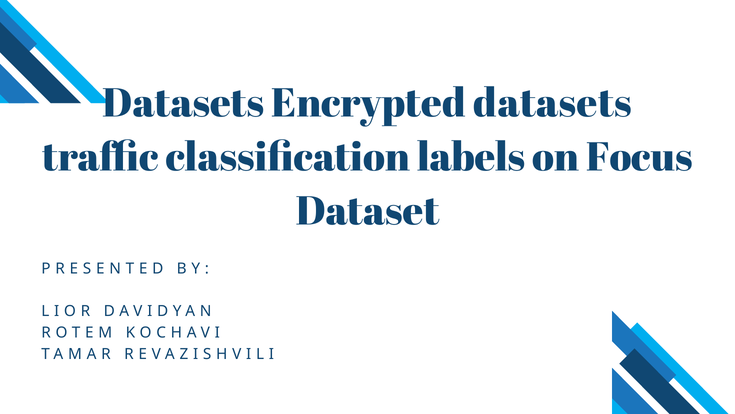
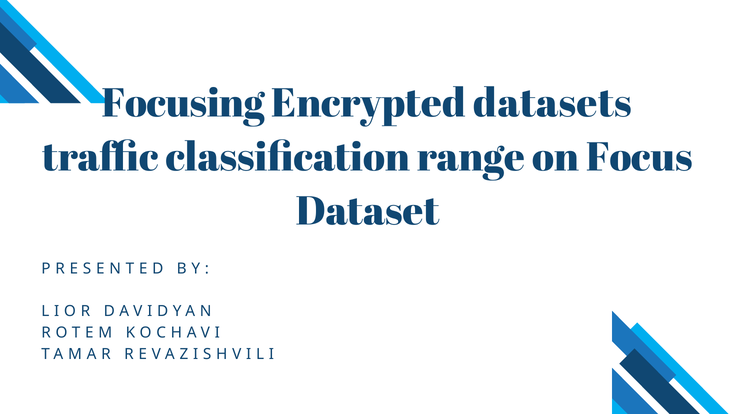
Datasets: Datasets -> Focusing (183, 103)
labels: labels -> range (471, 157)
